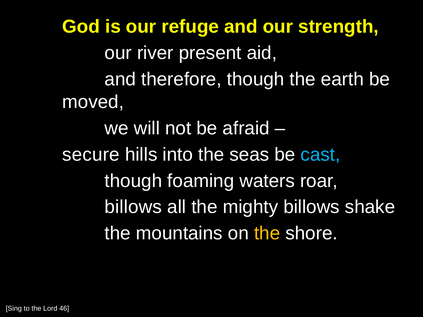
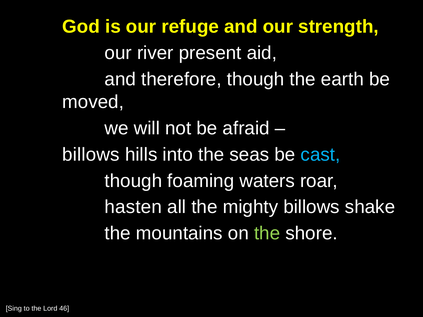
secure: secure -> billows (91, 155)
billows: billows -> hasten (133, 207)
the colour: yellow -> light green (267, 234)
